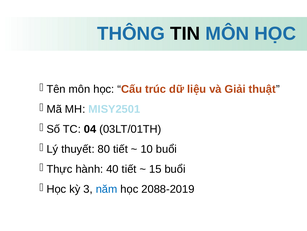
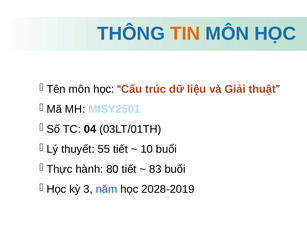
TIN colour: black -> orange (185, 34)
80: 80 -> 55 (104, 149)
40: 40 -> 80 (112, 169)
15: 15 -> 83 (155, 169)
2088-2019: 2088-2019 -> 2028-2019 (168, 189)
